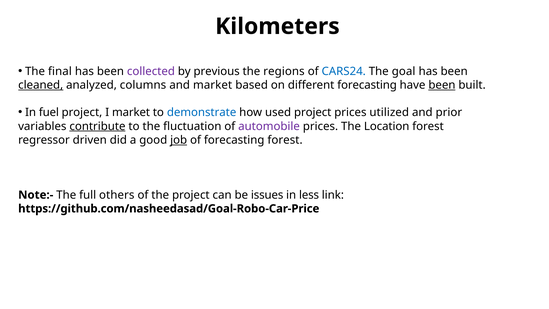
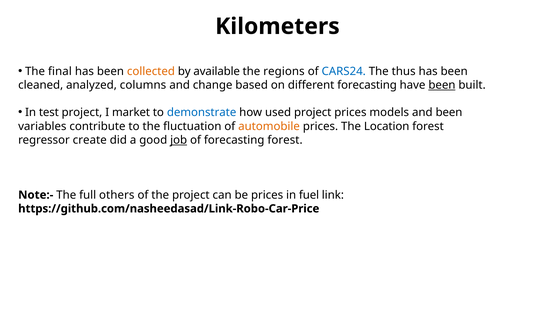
collected colour: purple -> orange (151, 71)
previous: previous -> available (217, 71)
goal: goal -> thus (404, 71)
cleaned underline: present -> none (41, 85)
and market: market -> change (213, 85)
fuel: fuel -> test (49, 112)
utilized: utilized -> models (389, 112)
and prior: prior -> been (449, 112)
contribute underline: present -> none (97, 126)
automobile colour: purple -> orange (269, 126)
driven: driven -> create (90, 140)
be issues: issues -> prices (267, 195)
less: less -> fuel (309, 195)
https://github.com/nasheedasad/Goal-Robo-Car-Price: https://github.com/nasheedasad/Goal-Robo-Car-Price -> https://github.com/nasheedasad/Link-Robo-Car-Price (169, 209)
